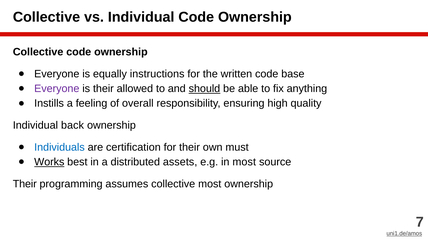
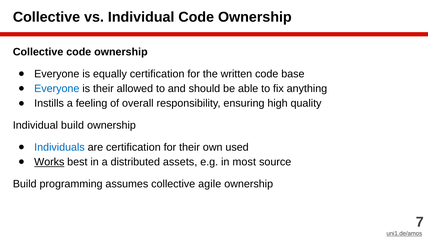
equally instructions: instructions -> certification (157, 74)
Everyone colour: purple -> blue (57, 89)
should underline: present -> none (204, 89)
Individual back: back -> build (72, 125)
must: must -> used (237, 147)
Their: Their -> Build (25, 184)
collective most: most -> agile (210, 184)
